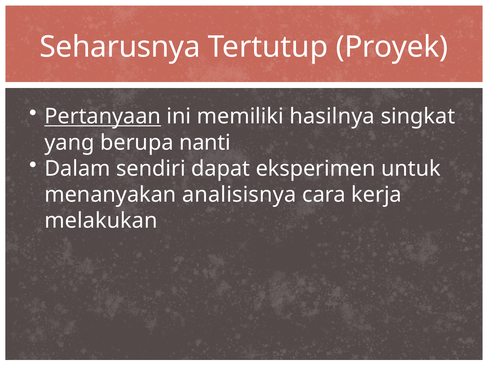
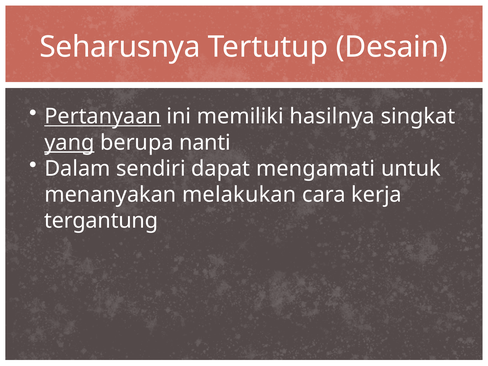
Proyek: Proyek -> Desain (392, 47)
yang underline: none -> present (69, 143)
eksperimen: eksperimen -> mengamati (316, 169)
analisisnya: analisisnya -> melakukan (239, 195)
melakukan: melakukan -> tergantung (101, 221)
